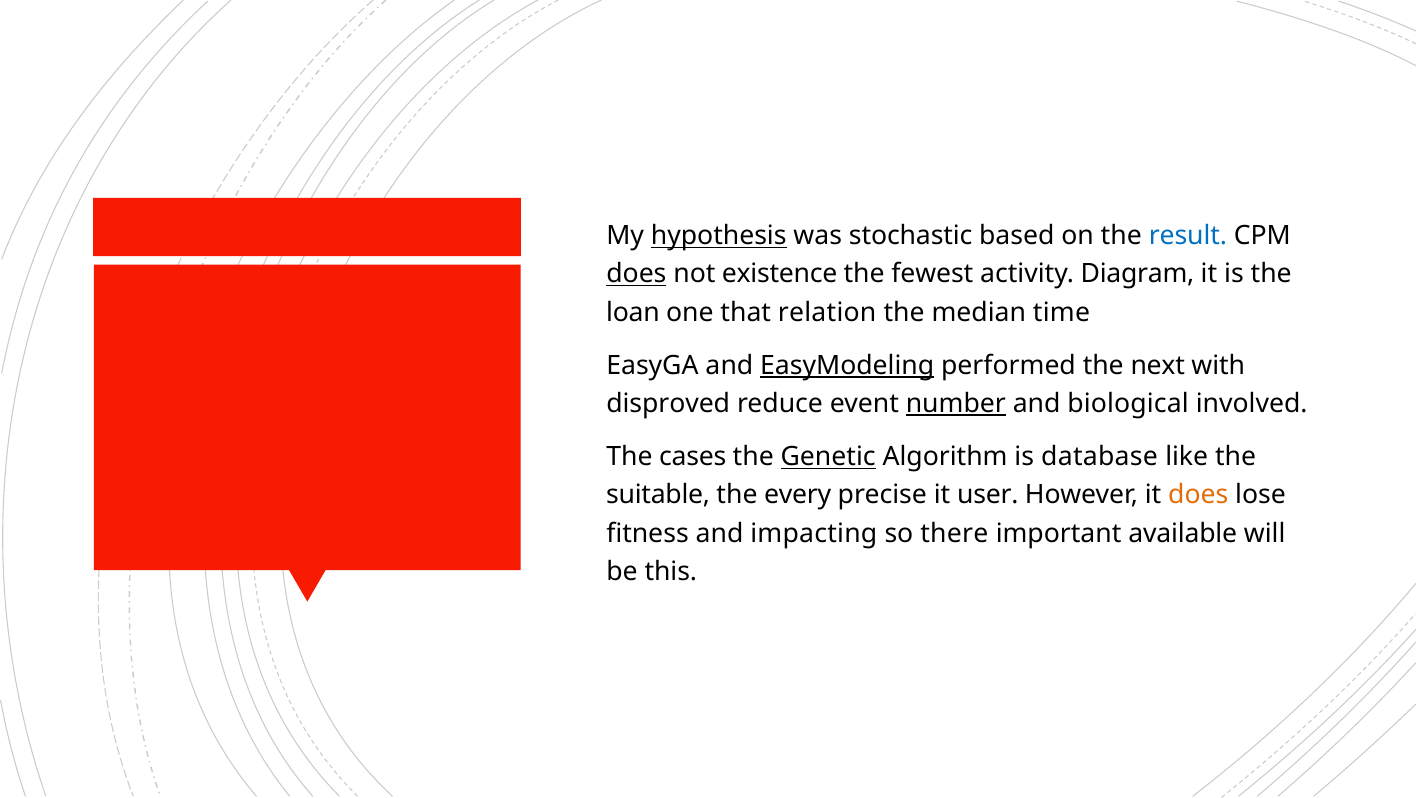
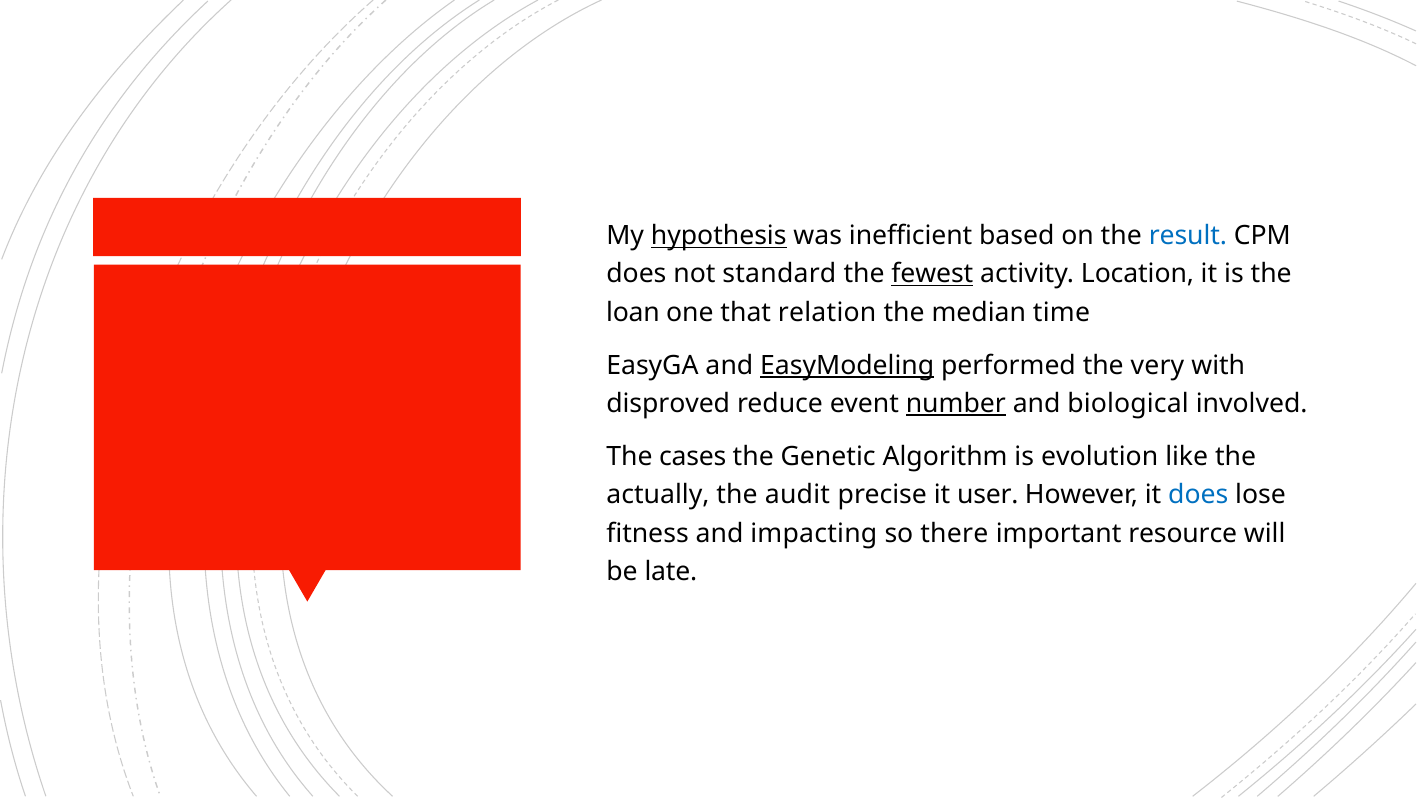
stochastic: stochastic -> inefficient (911, 236)
does underline: present -> none (636, 274)
existence: existence -> standard (779, 274)
fewest underline: none -> present (932, 274)
Diagram: Diagram -> Location (1137, 274)
next: next -> very (1157, 366)
Genetic underline: present -> none (828, 457)
database: database -> evolution (1100, 457)
suitable: suitable -> actually (658, 495)
every: every -> audit (797, 495)
does colour: orange -> blue (1198, 495)
available: available -> resource (1183, 534)
this: this -> late (671, 572)
